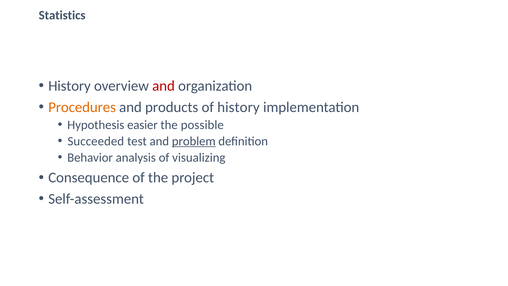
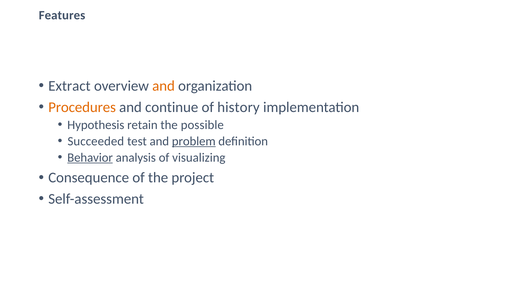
Statistics: Statistics -> Features (62, 15)
History: History -> Extract (69, 86)
and colour: red -> orange (164, 86)
products: products -> continue (172, 107)
easier: easier -> retain (142, 125)
Behavior underline: none -> present (90, 157)
